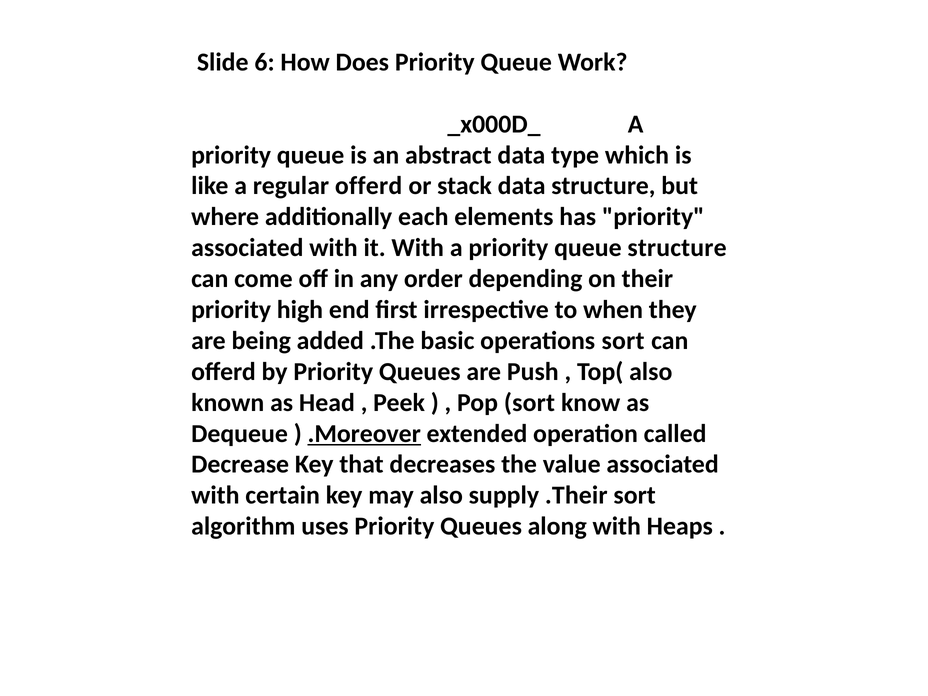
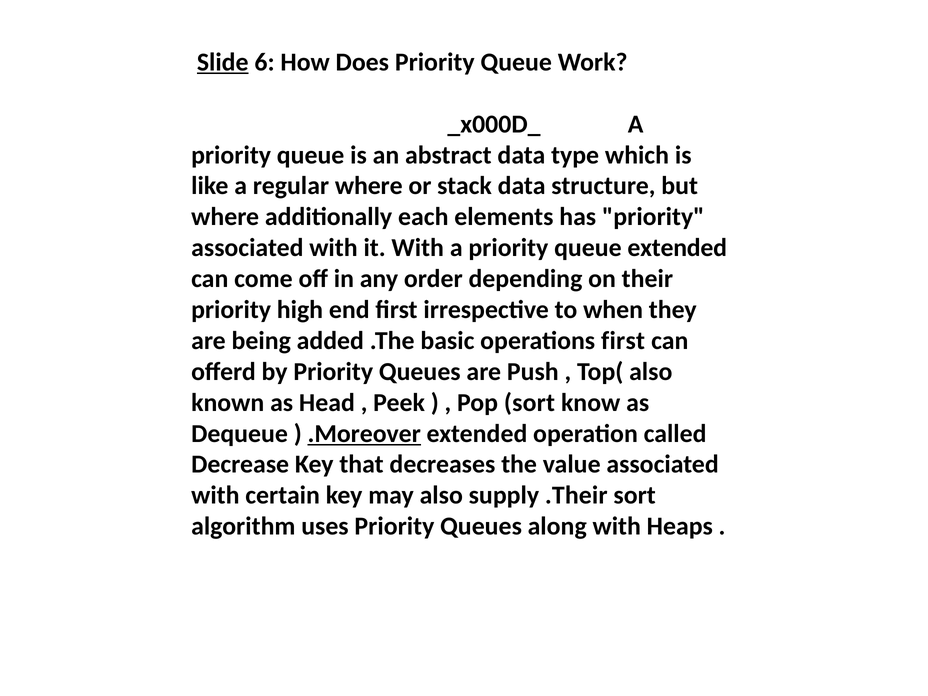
Slide underline: none -> present (223, 62)
regular offerd: offerd -> where (369, 186)
queue structure: structure -> extended (677, 248)
operations sort: sort -> first (623, 341)
